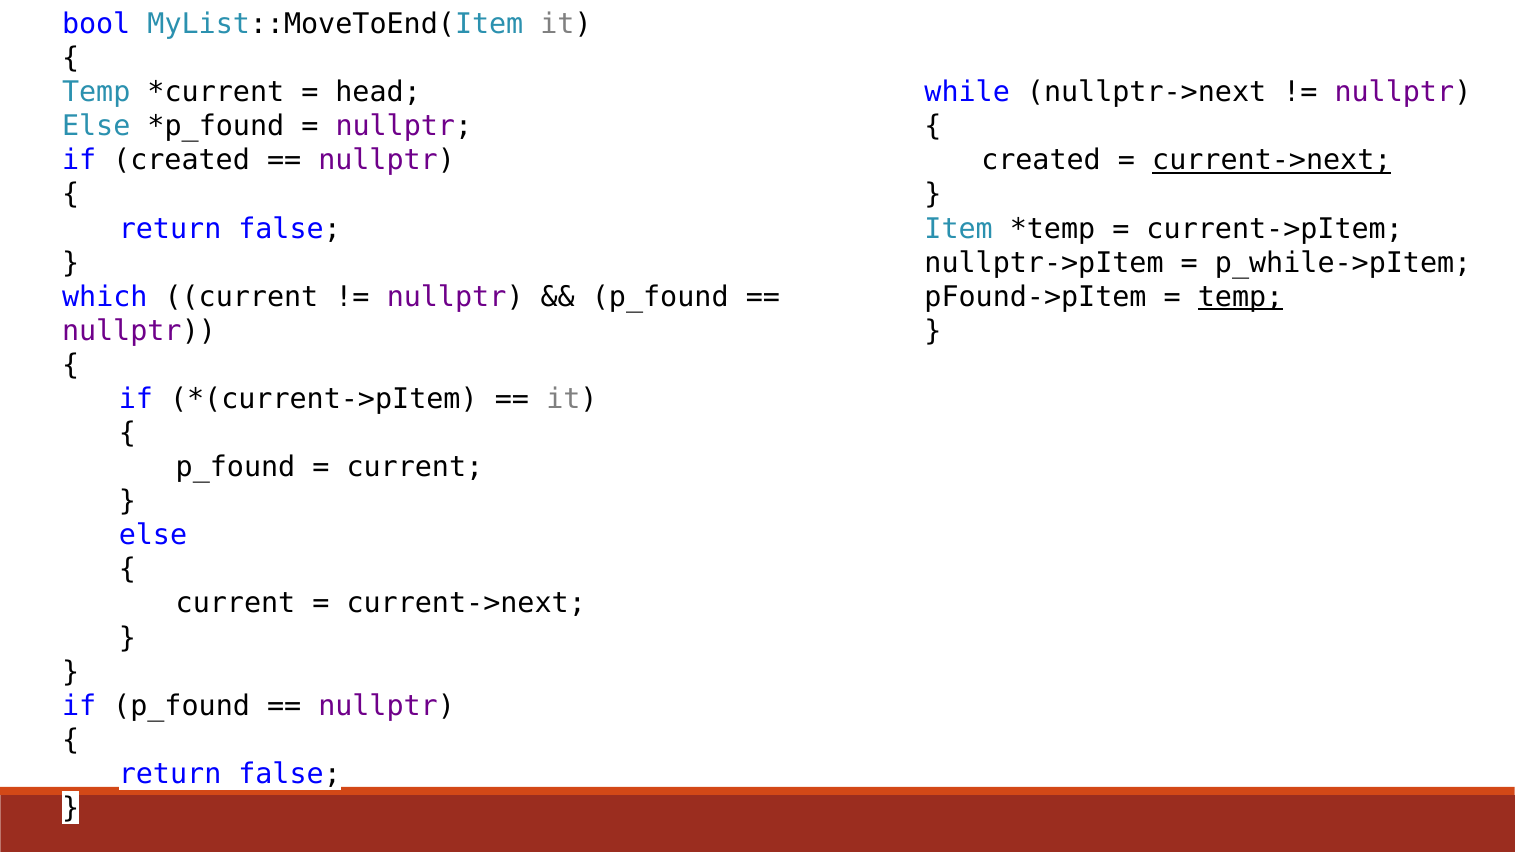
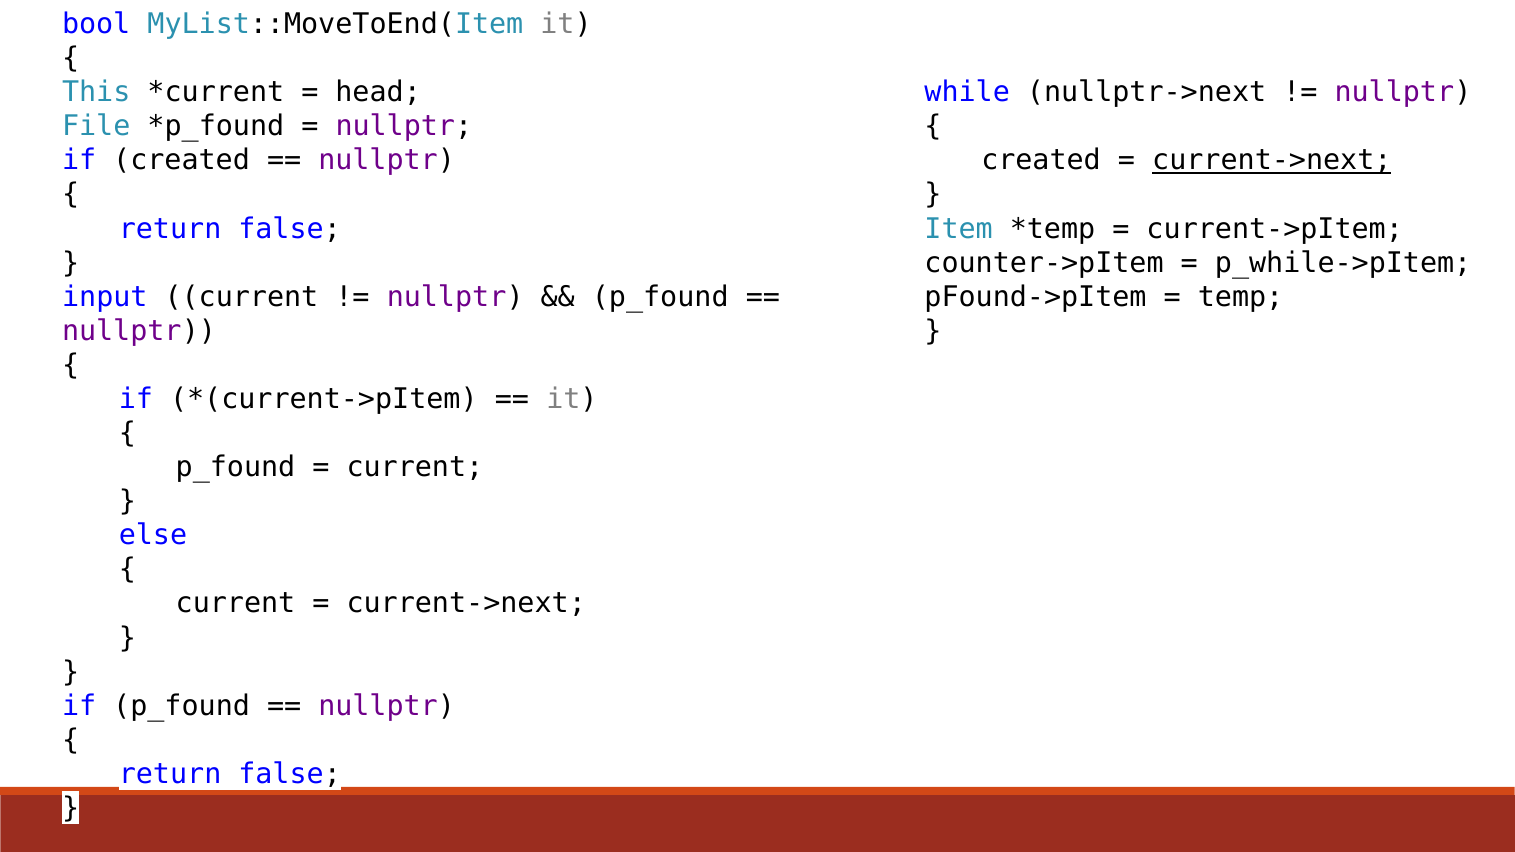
Temp: Temp -> This (96, 92)
Else: Else -> File (96, 126)
nullptr->pItem: nullptr->pItem -> counter->pItem (1044, 263)
which: which -> input (105, 297)
temp underline: present -> none (1241, 297)
